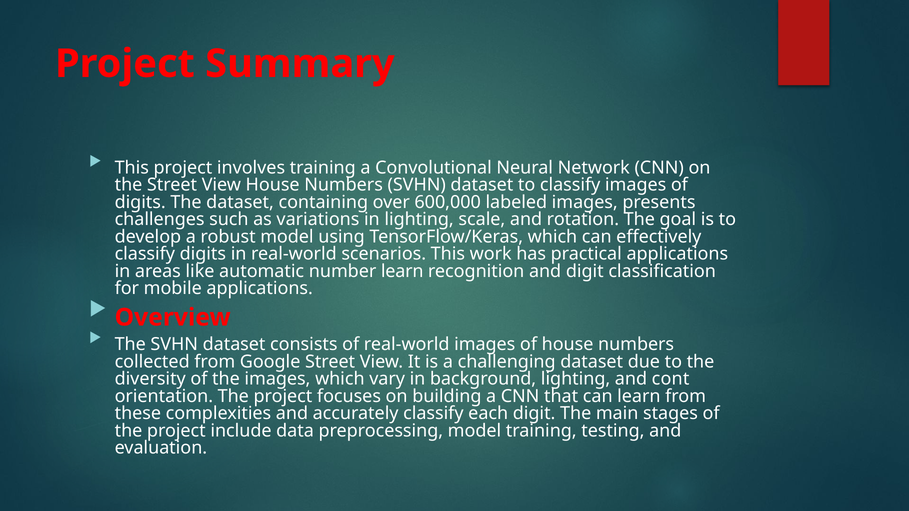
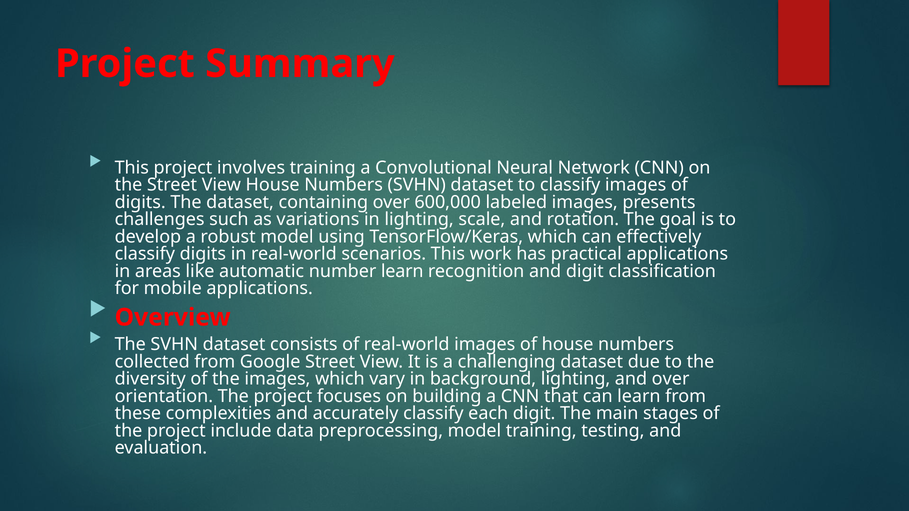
and cont: cont -> over (671, 379)
